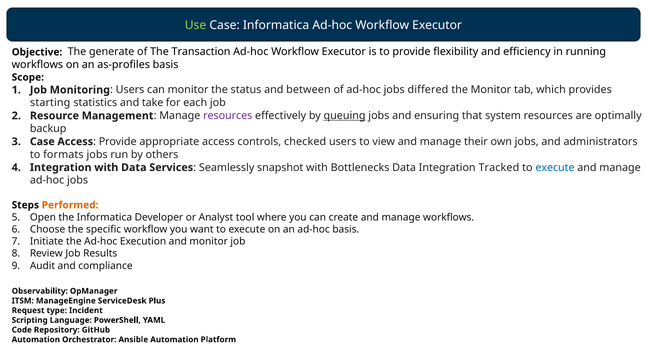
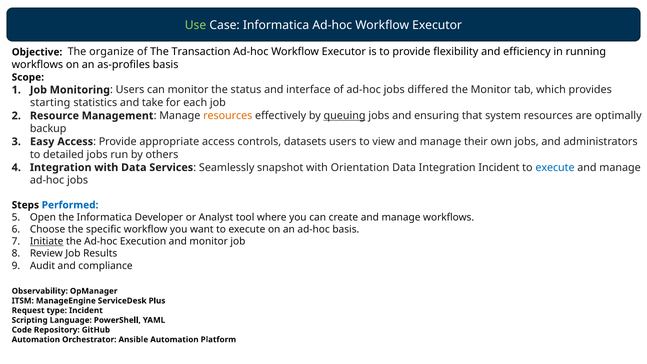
generate: generate -> organize (112, 52)
between: between -> interface (308, 90)
resources colour: purple -> orange (228, 116)
Case: Case -> Easy (42, 142)
checked: checked -> datasets (305, 142)
formats: formats -> detailed (63, 155)
Bottlenecks: Bottlenecks -> Orientation (360, 167)
Integration Tracked: Tracked -> Incident (499, 167)
Performed colour: orange -> blue (70, 205)
Initiate underline: none -> present (47, 241)
